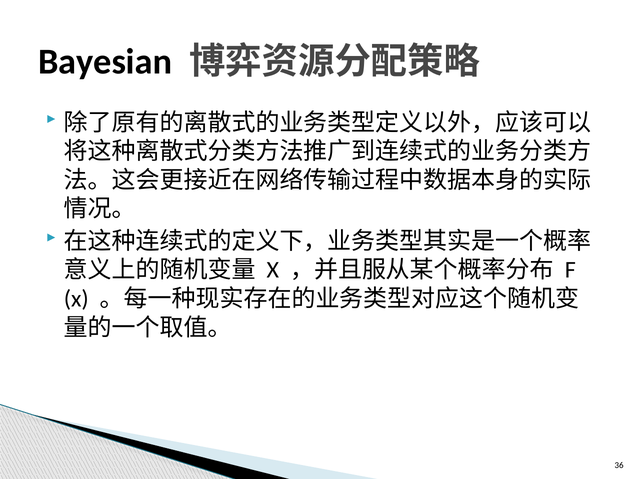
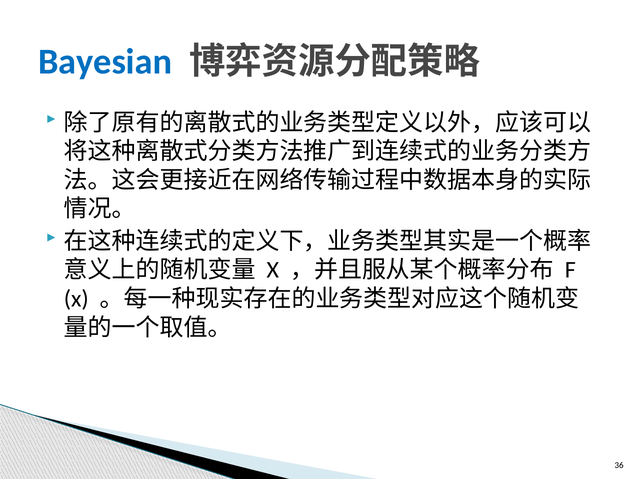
Bayesian colour: black -> blue (105, 62)
